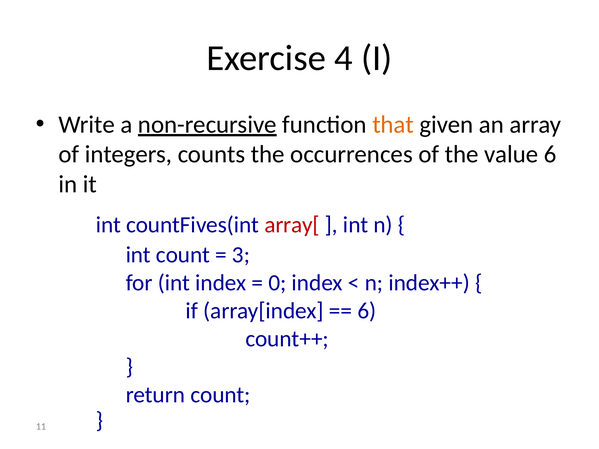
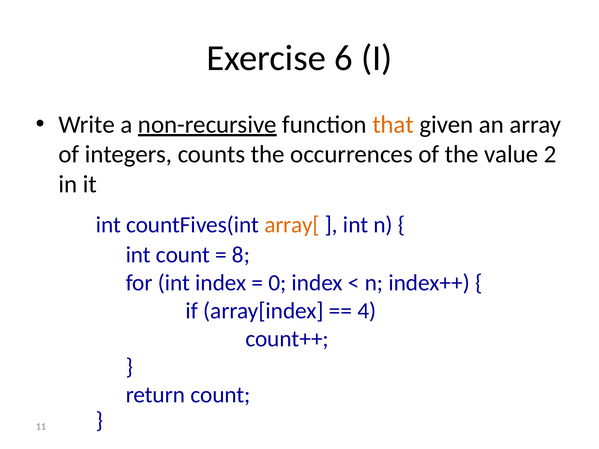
4: 4 -> 6 (343, 58)
value 6: 6 -> 2 (550, 154)
array[ colour: red -> orange (292, 225)
3: 3 -> 8 (241, 255)
6: 6 -> 4 (367, 311)
